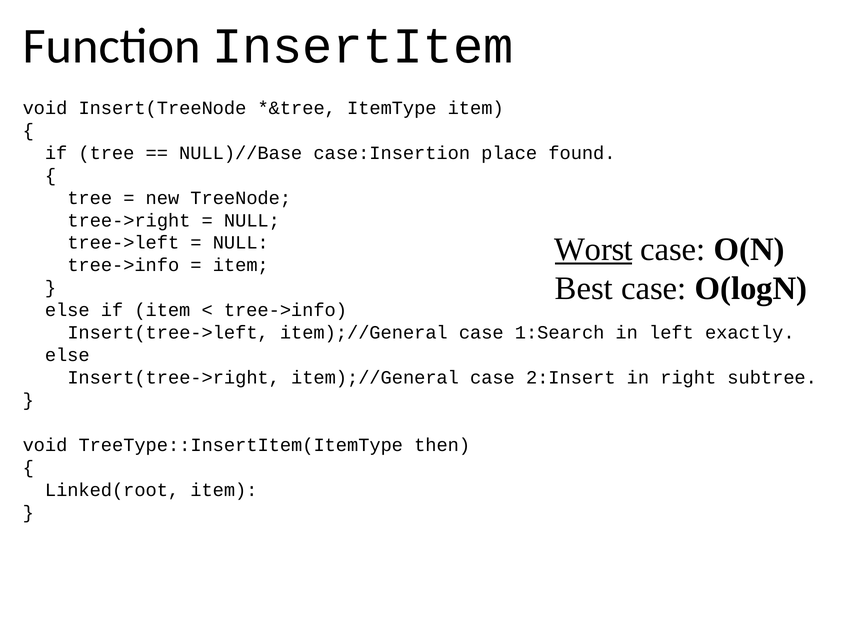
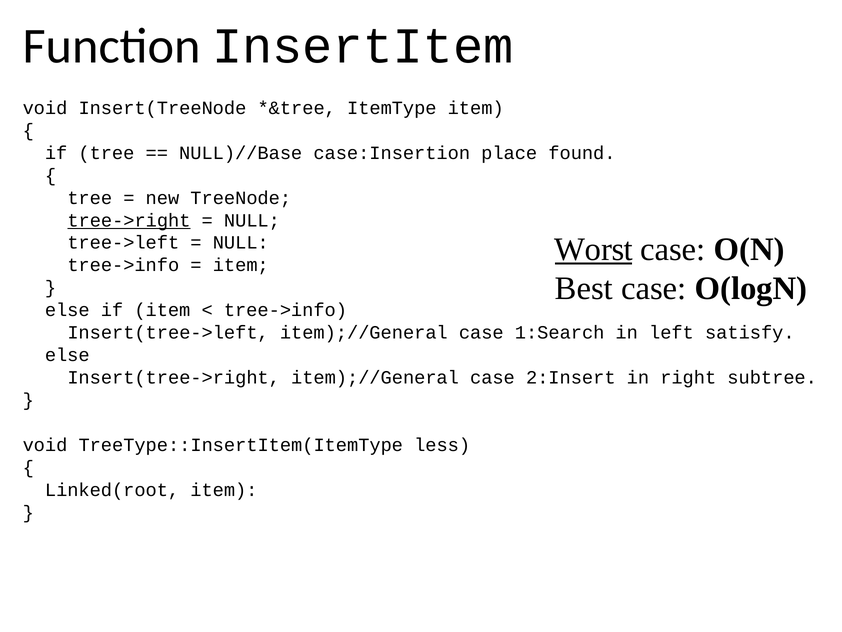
tree->right underline: none -> present (129, 220)
exactly: exactly -> satisfy (750, 332)
then: then -> less (442, 445)
